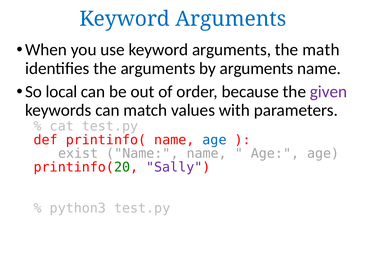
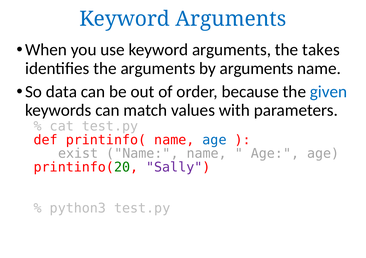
math: math -> takes (321, 50)
local: local -> data (61, 92)
given colour: purple -> blue (329, 92)
